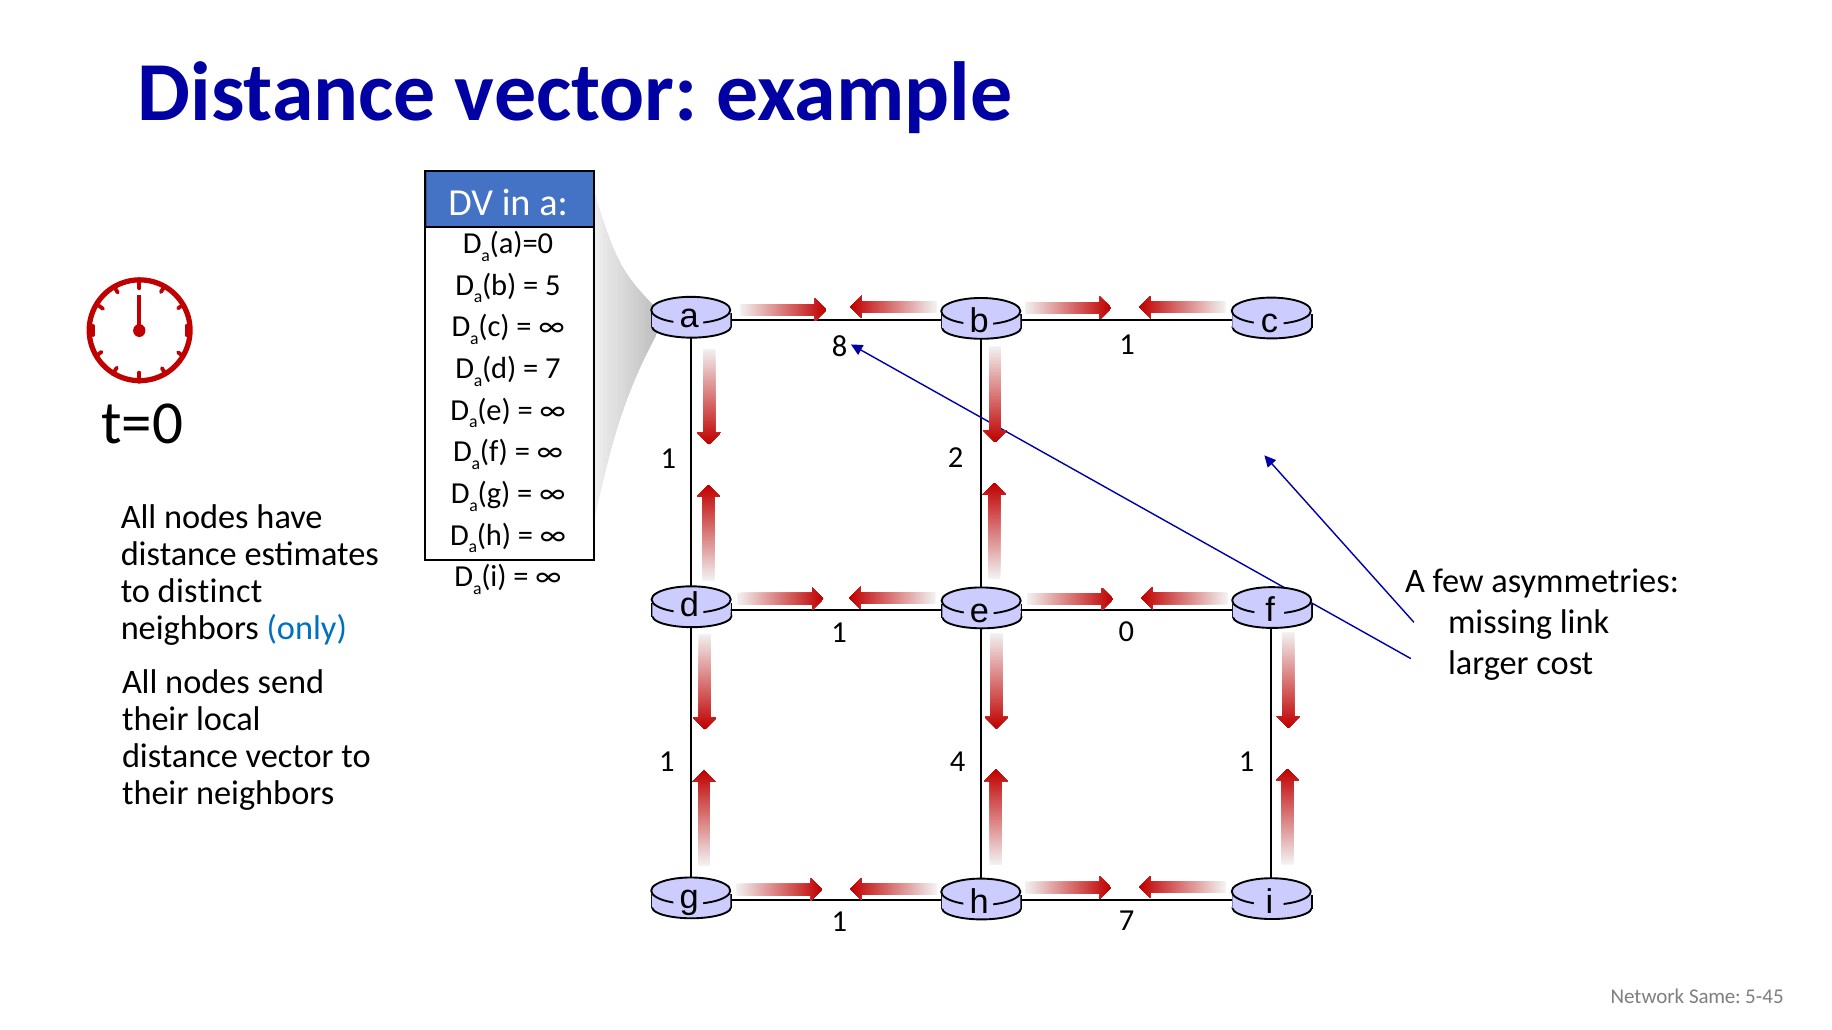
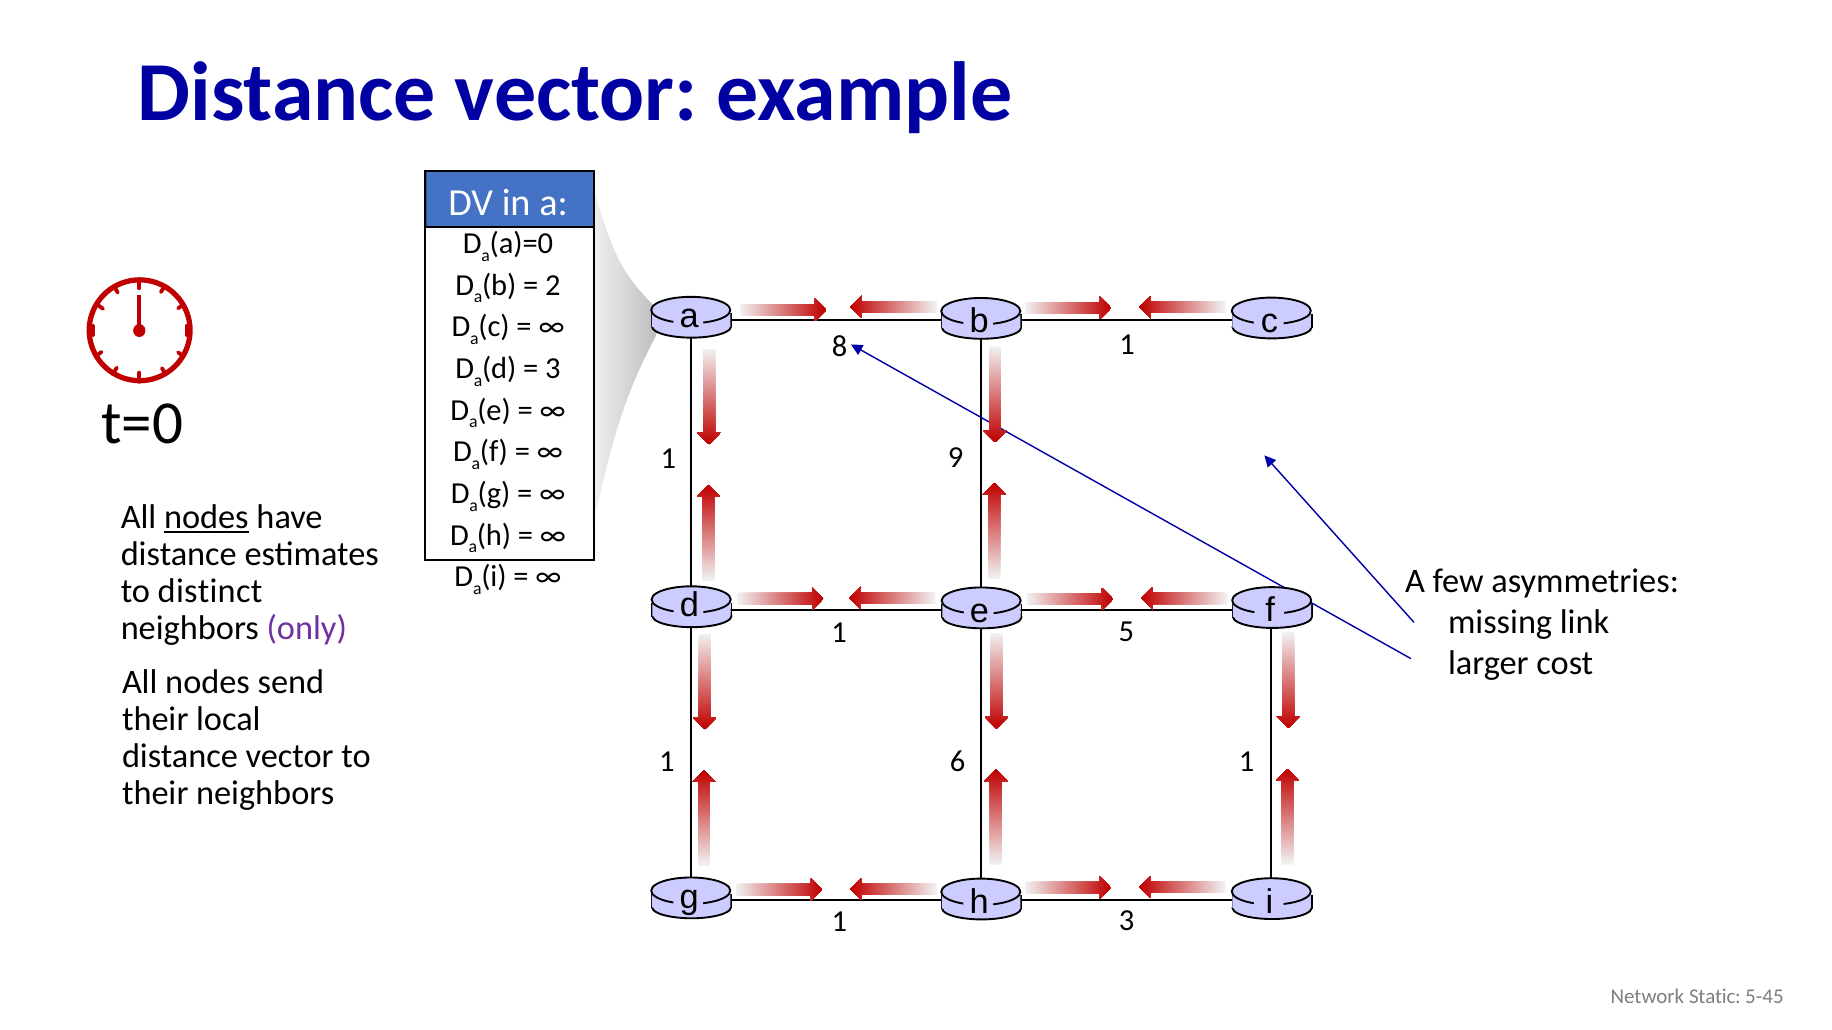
5: 5 -> 2 (553, 285)
7: 7 -> 3 (553, 369)
2: 2 -> 9 (956, 457)
nodes underline: none -> present (206, 517)
only colour: blue -> purple (307, 629)
0: 0 -> 5 (1126, 631)
4: 4 -> 6 (958, 762)
1 7: 7 -> 3 (1127, 920)
Same: Same -> Static (1715, 997)
